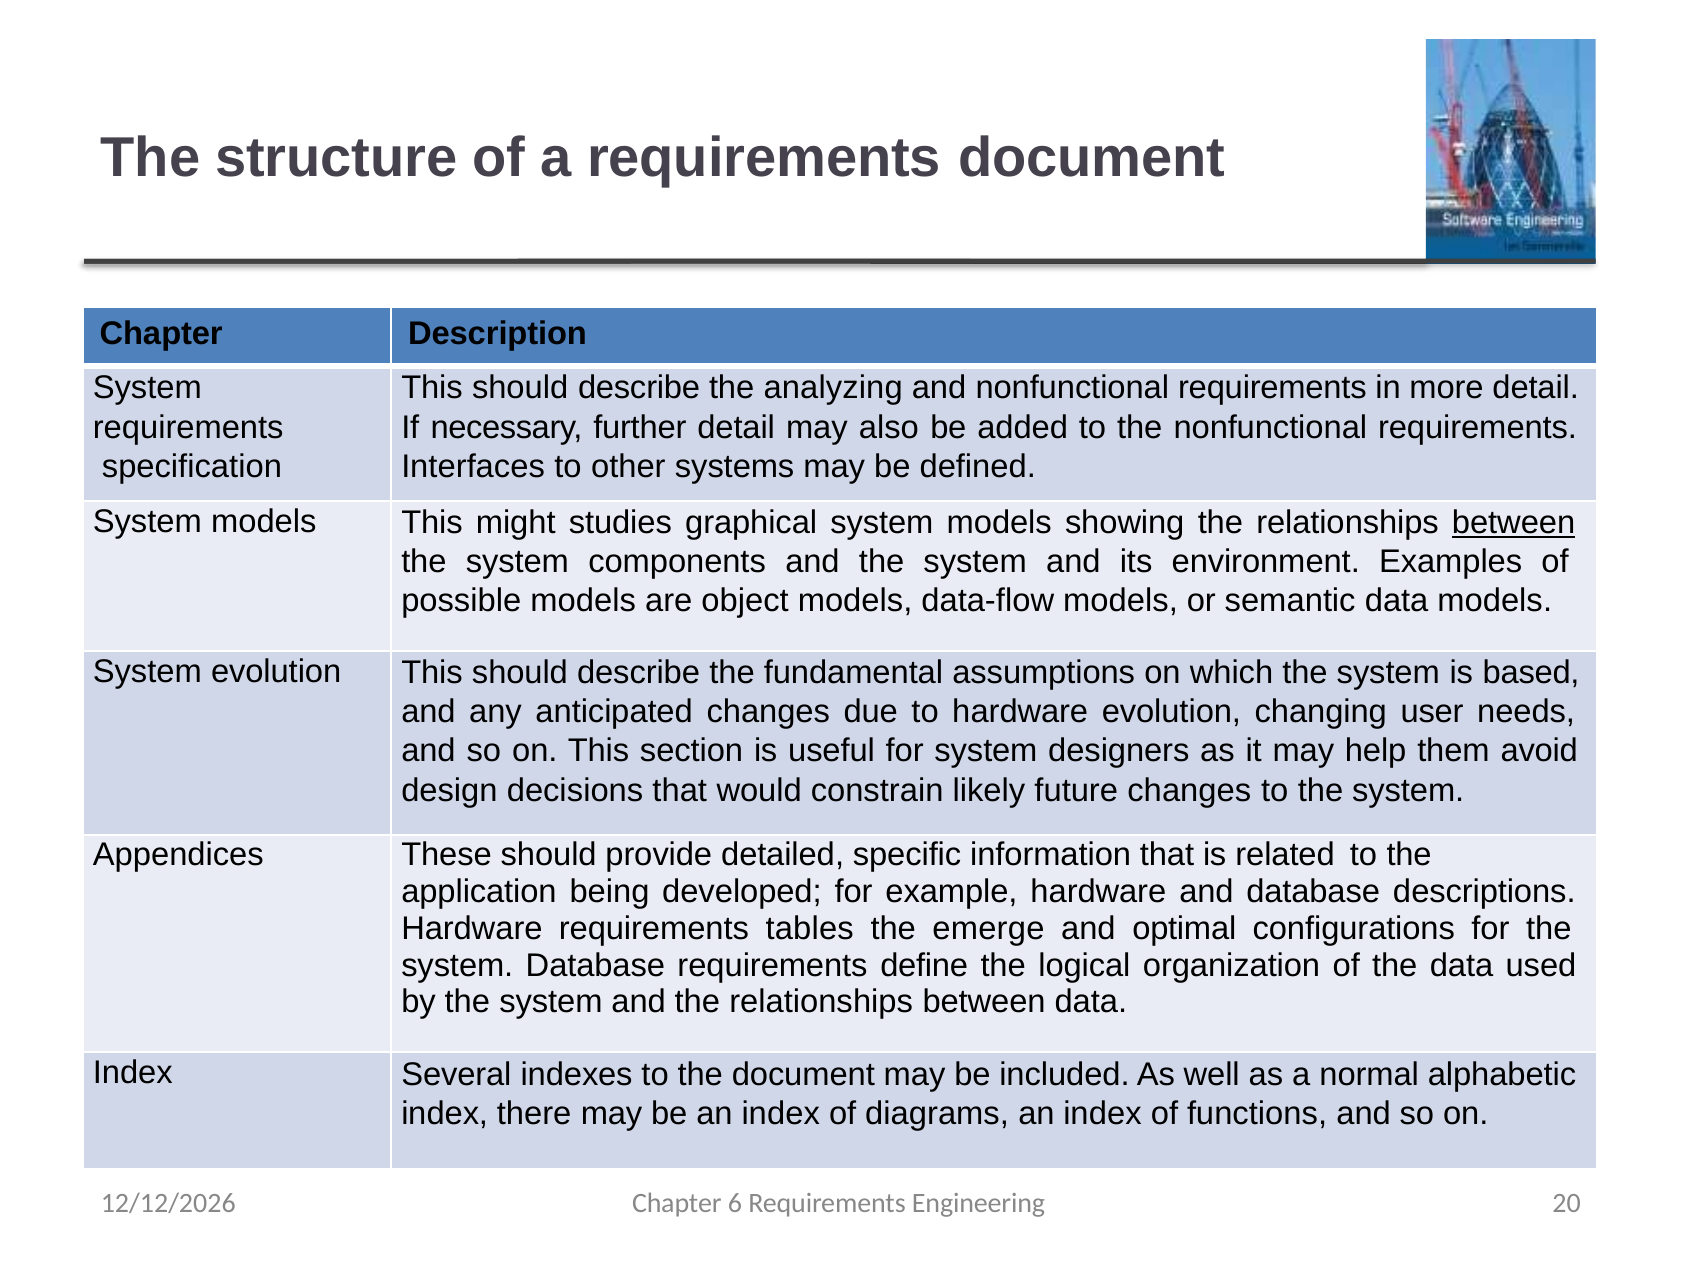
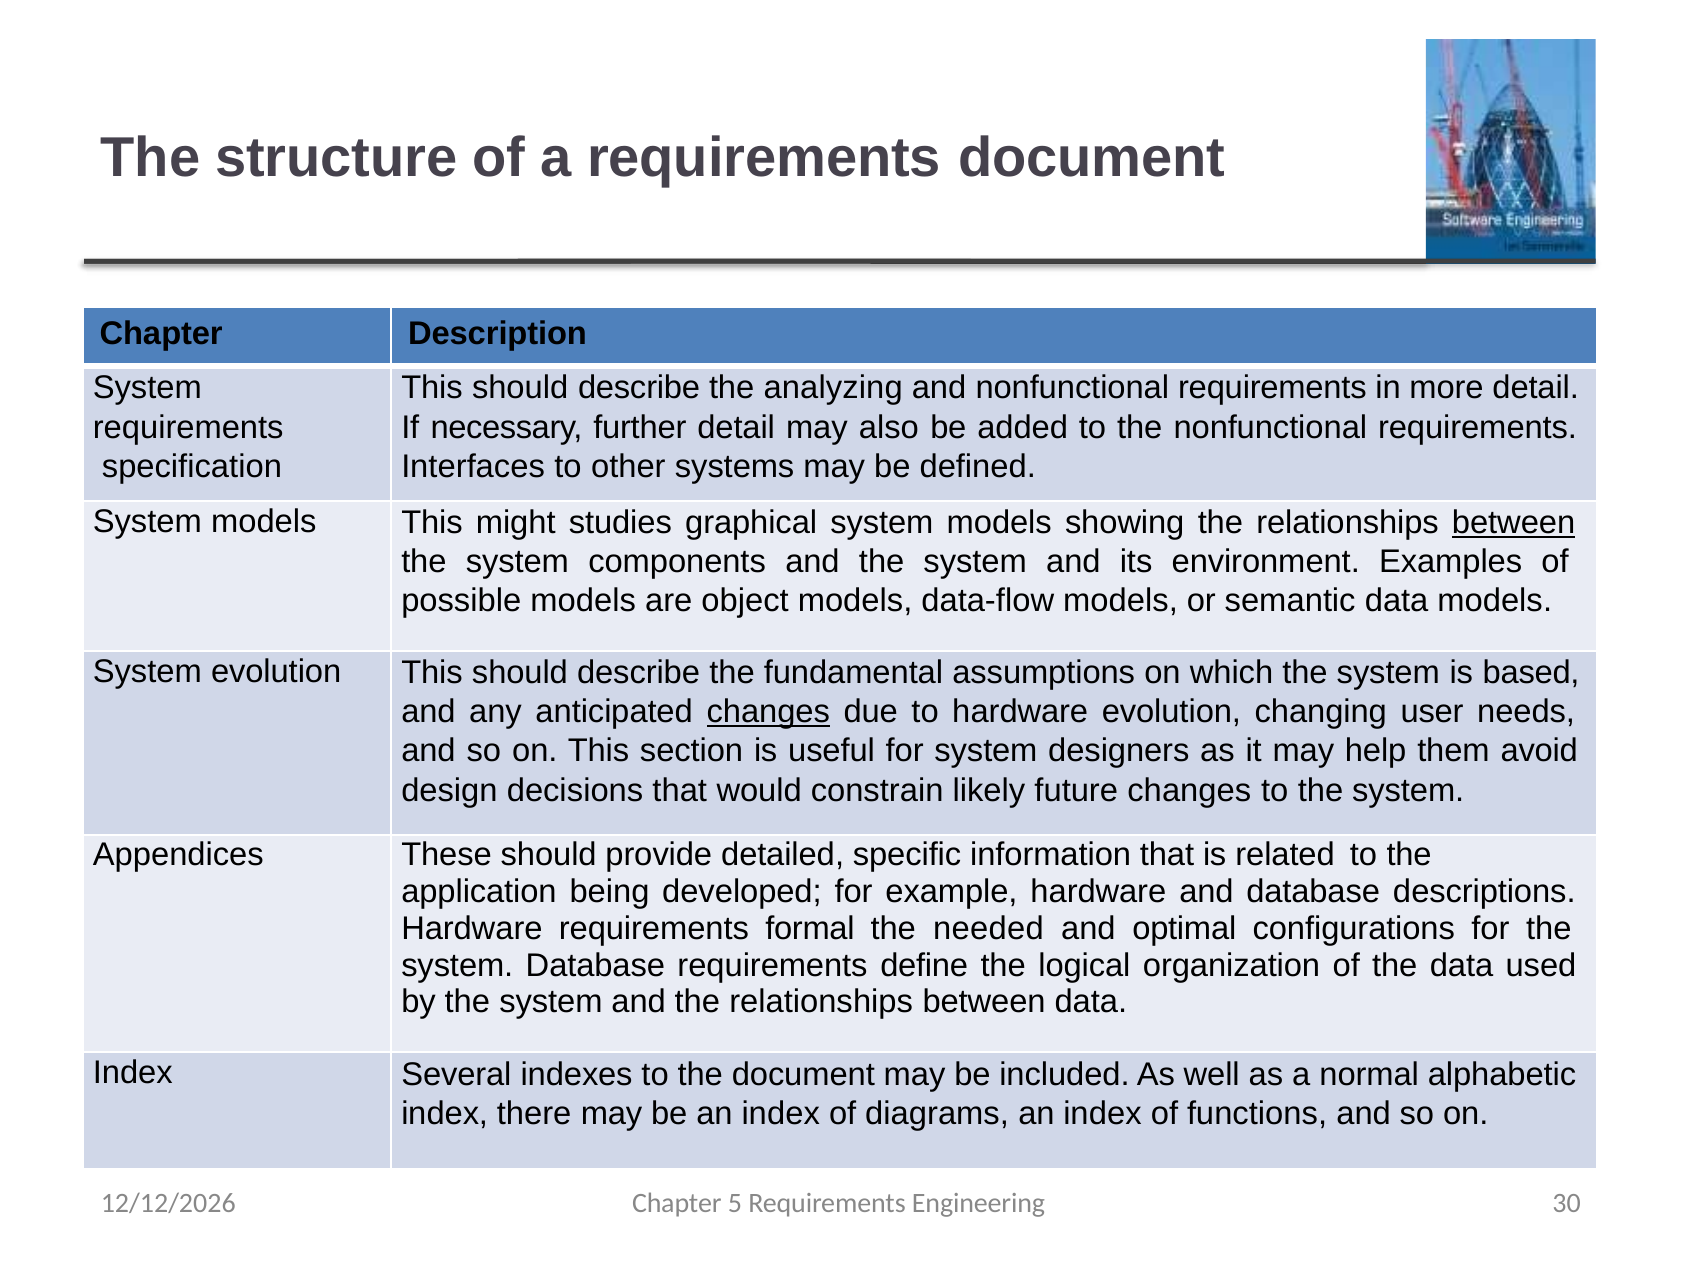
changes underline: none -> present (768, 712)
tables: tables -> formal (810, 928)
emerge: emerge -> needed (988, 928)
6: 6 -> 5 (735, 1203)
20: 20 -> 30 (1567, 1203)
